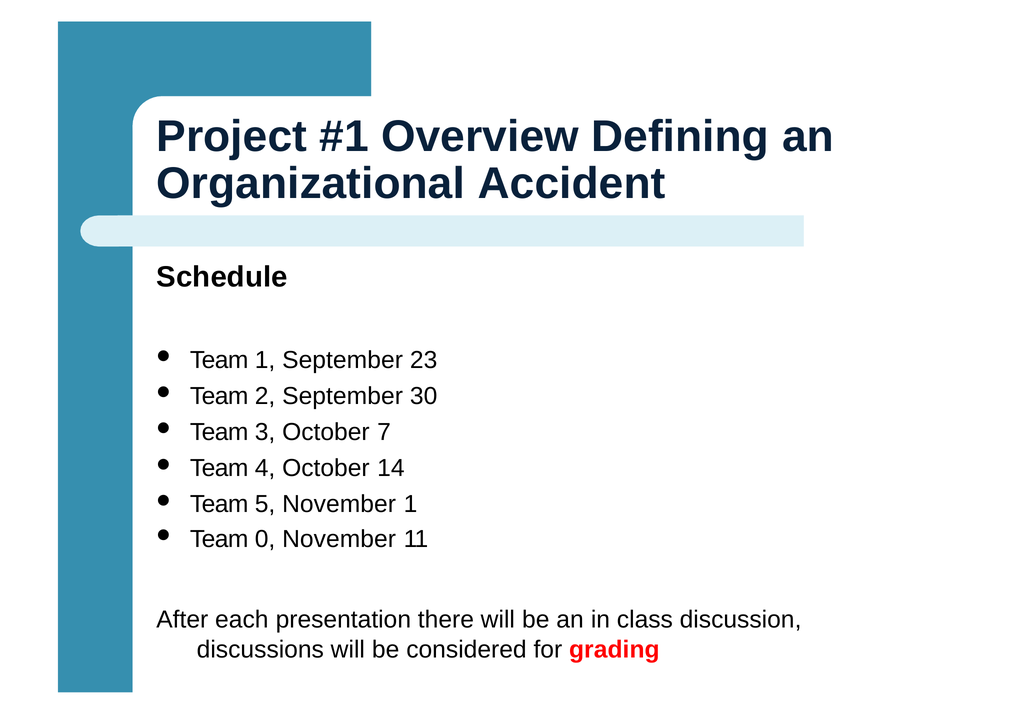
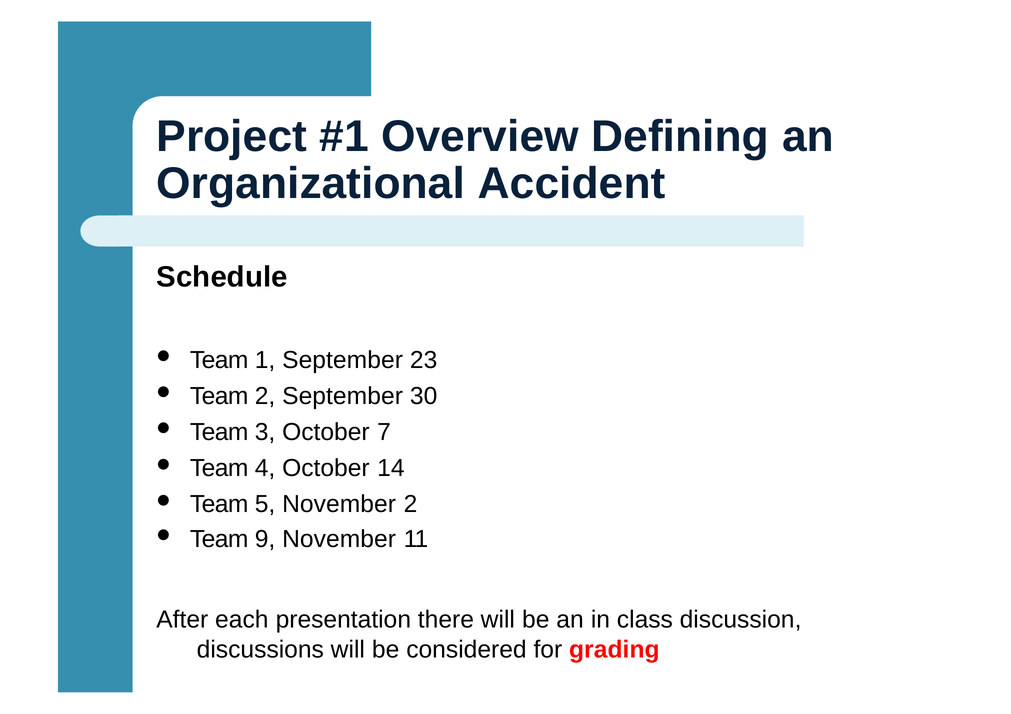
November 1: 1 -> 2 (410, 505)
0: 0 -> 9 (265, 539)
